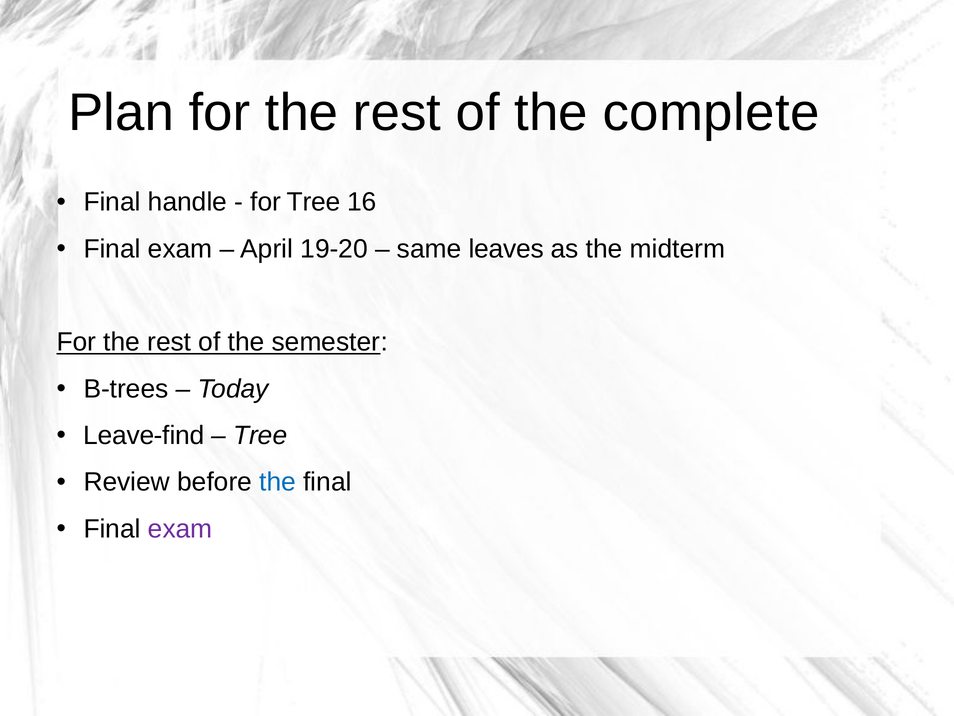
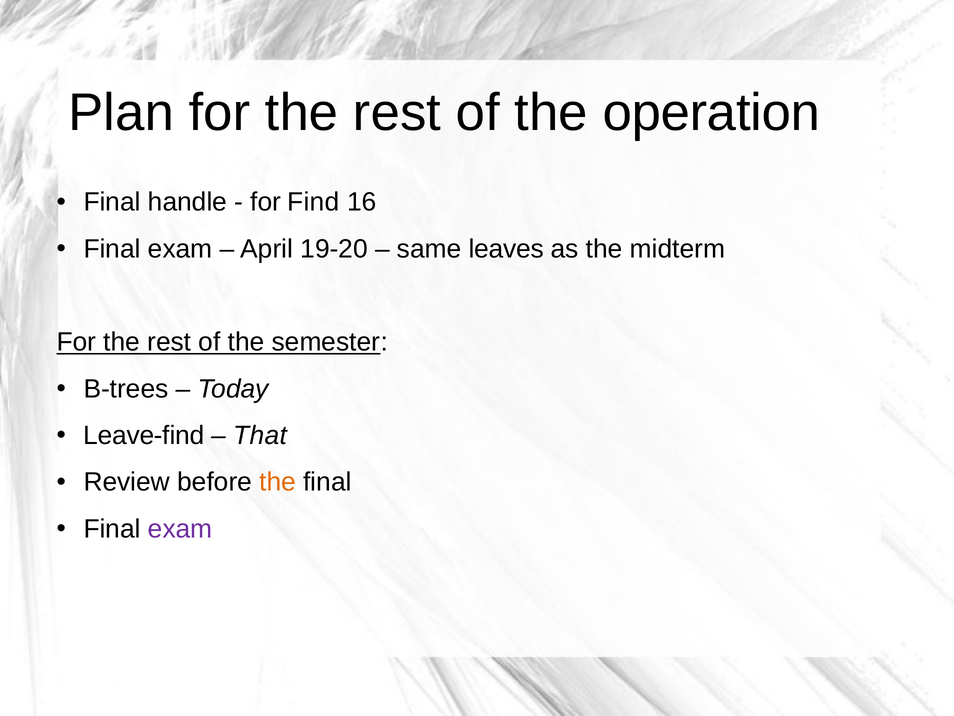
complete: complete -> operation (711, 113)
for Tree: Tree -> Find (313, 202)
Tree: Tree -> That (260, 435)
the colour: blue -> orange (278, 482)
